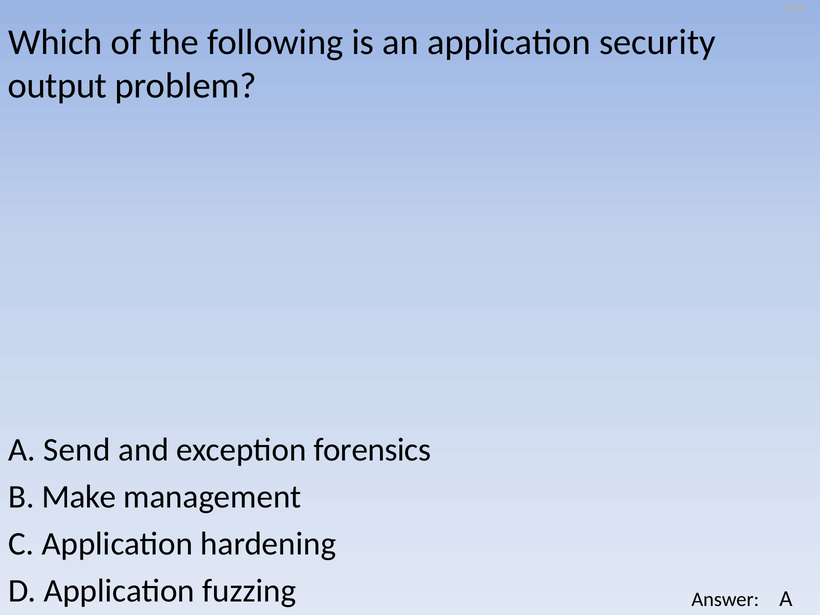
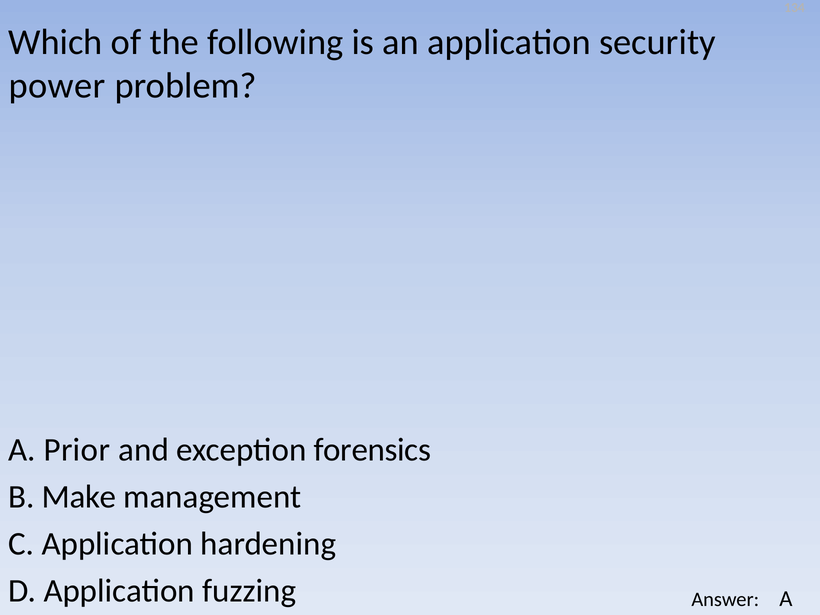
output: output -> power (57, 86)
Send: Send -> Prior (77, 450)
